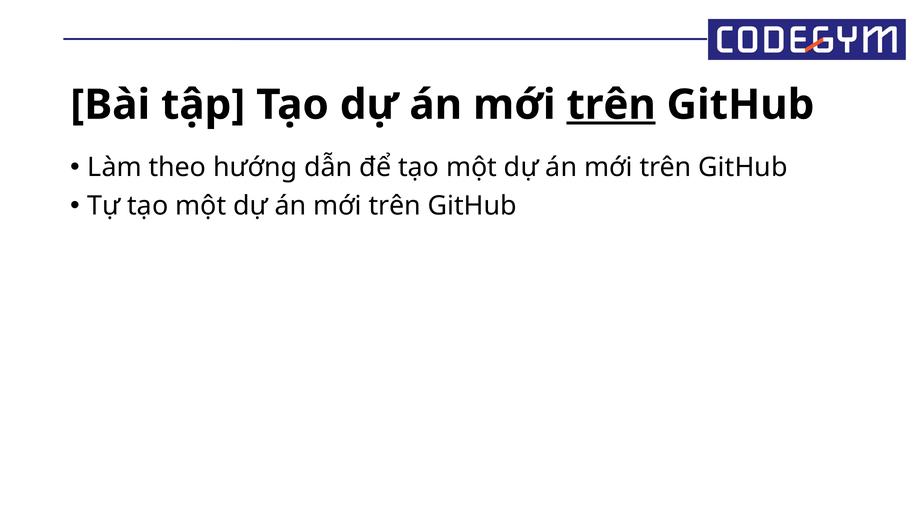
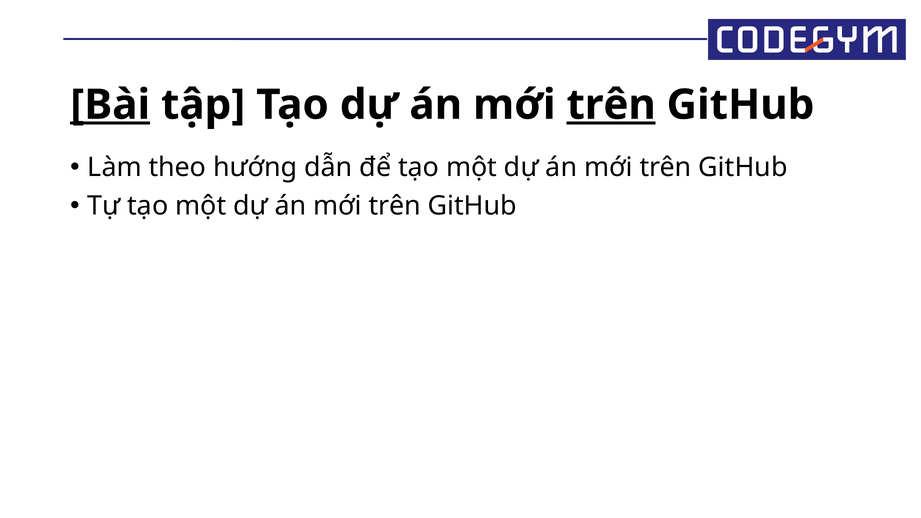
Bài underline: none -> present (110, 105)
